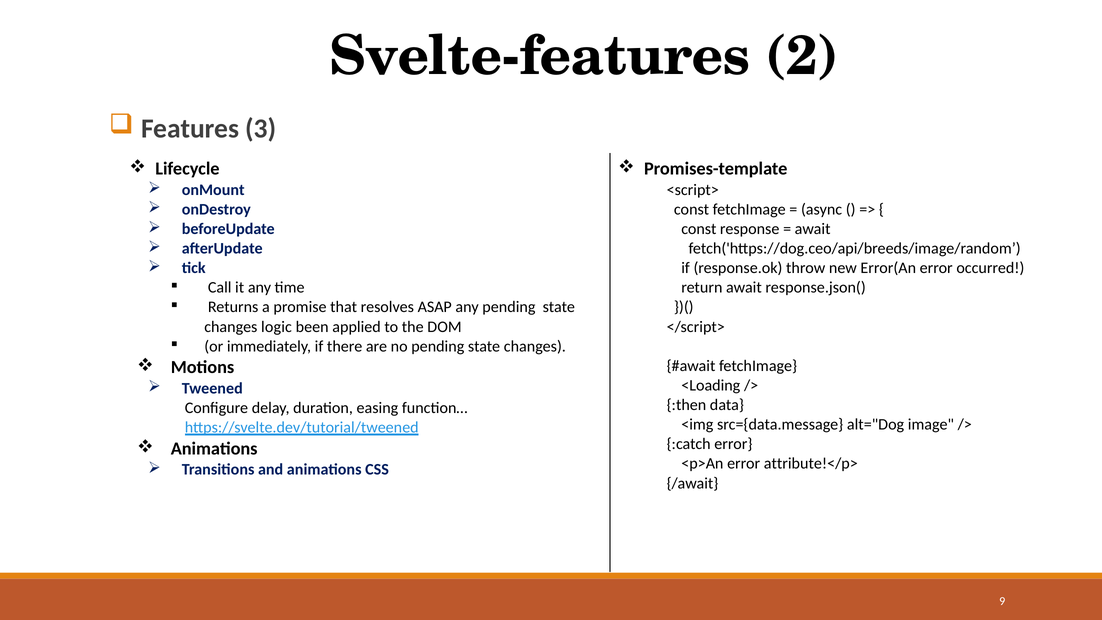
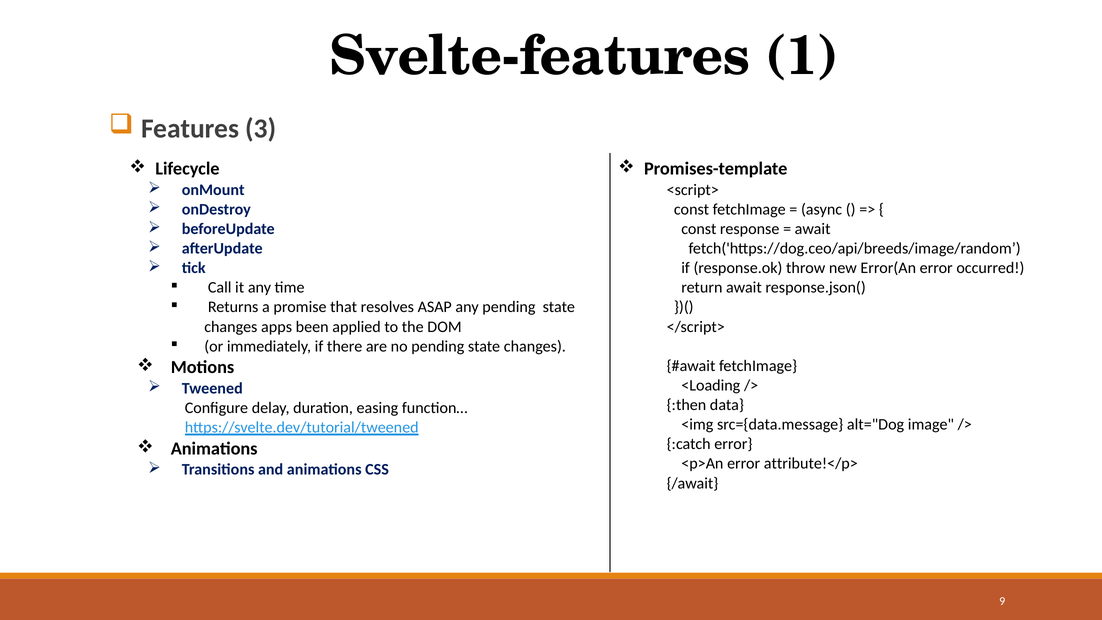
2: 2 -> 1 (802, 56)
logic: logic -> apps (277, 327)
